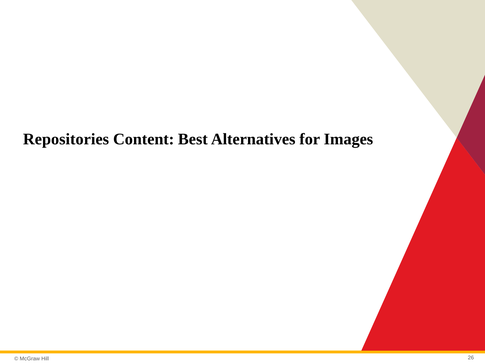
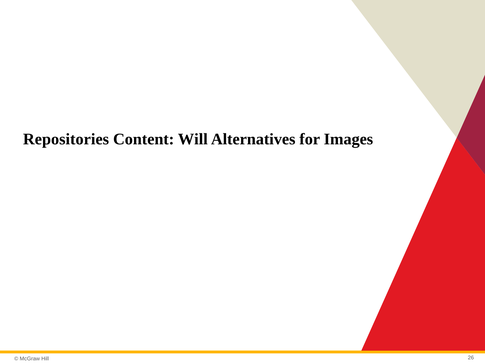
Best: Best -> Will (193, 139)
